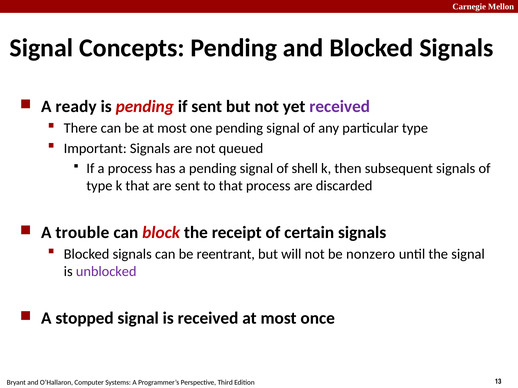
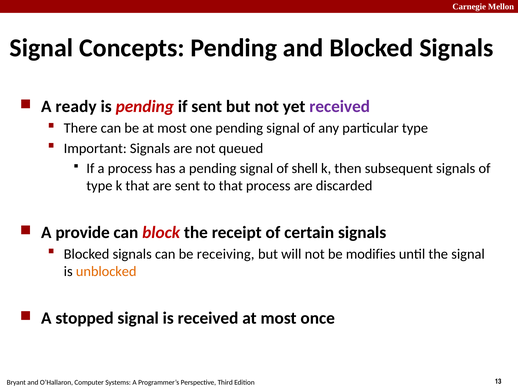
trouble: trouble -> provide (83, 233)
reentrant: reentrant -> receiving (226, 254)
nonzero: nonzero -> modifies (371, 254)
unblocked colour: purple -> orange (106, 272)
